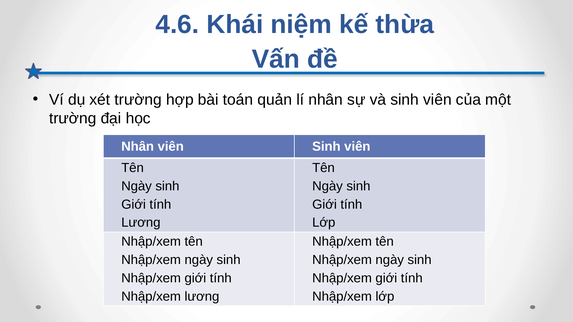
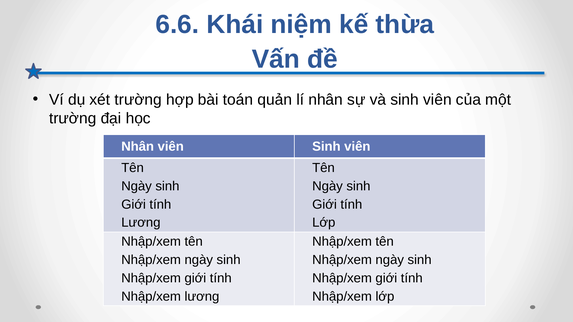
4.6: 4.6 -> 6.6 (177, 25)
